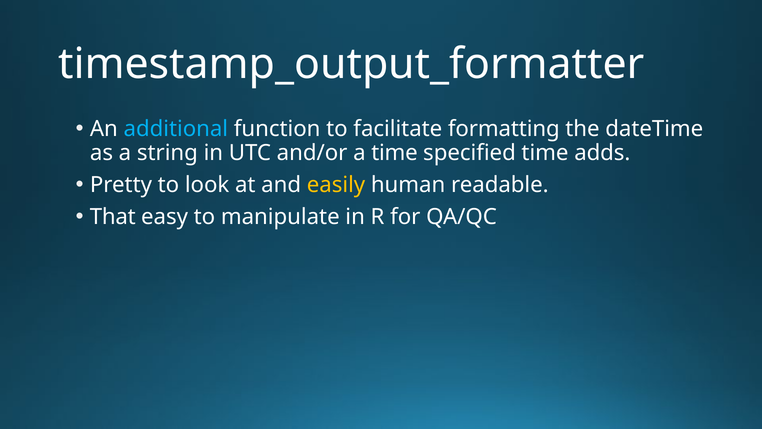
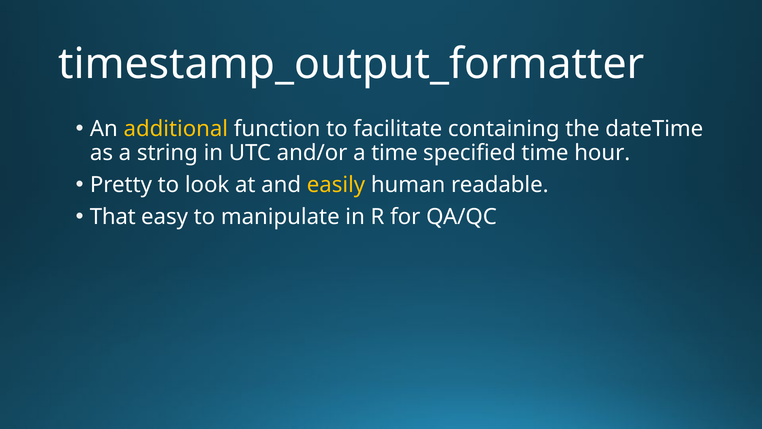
additional colour: light blue -> yellow (176, 129)
formatting: formatting -> containing (504, 129)
adds: adds -> hour (602, 153)
